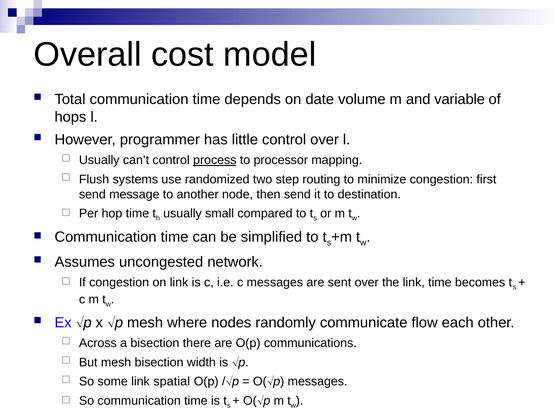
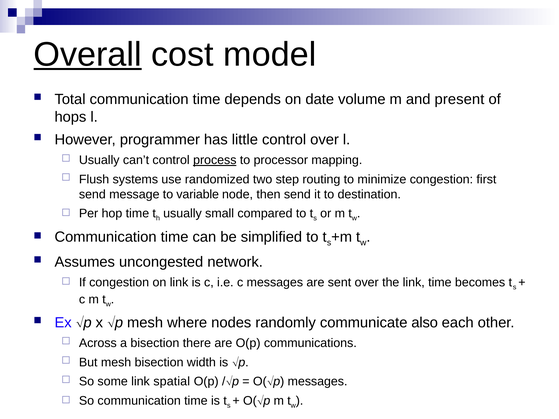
Overall underline: none -> present (88, 54)
variable: variable -> present (459, 99)
another: another -> variable (198, 194)
flow: flow -> also (425, 323)
